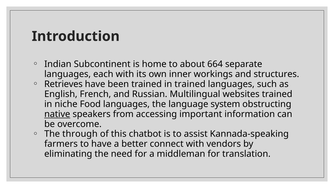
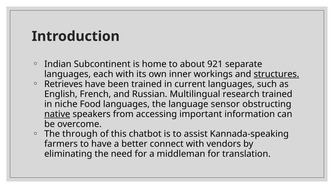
664: 664 -> 921 (215, 64)
structures underline: none -> present (276, 74)
in trained: trained -> current (190, 84)
websites: websites -> research (241, 94)
system: system -> sensor (225, 104)
